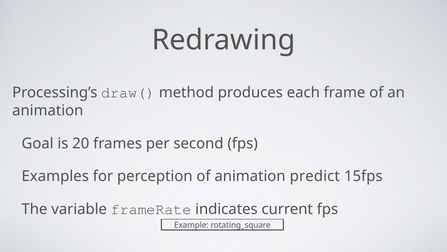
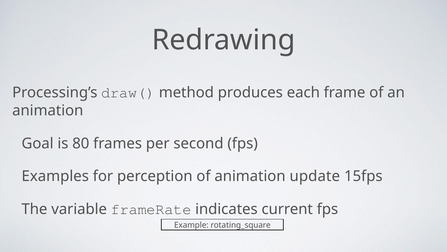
20: 20 -> 80 (81, 143)
predict: predict -> update (315, 176)
